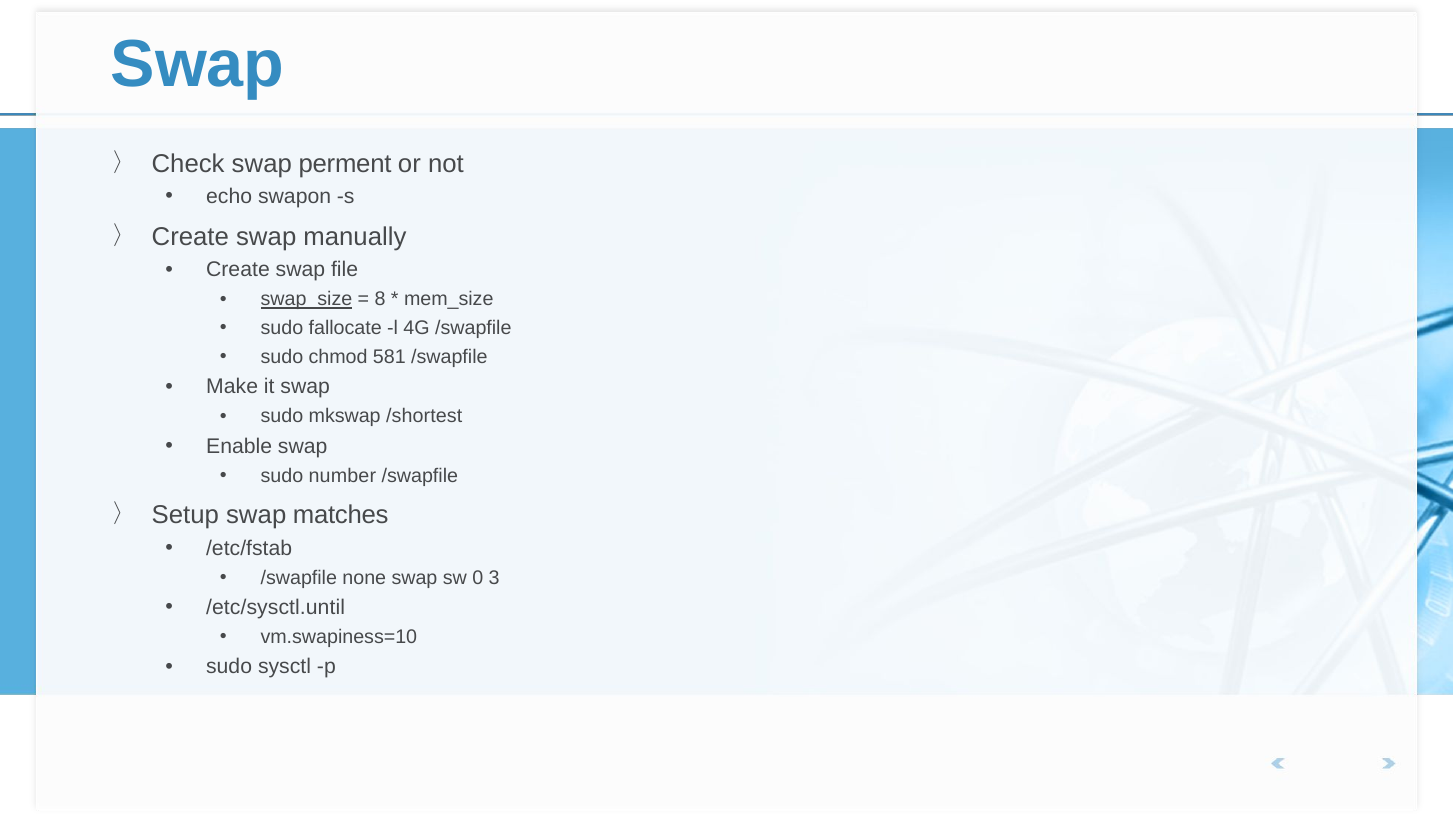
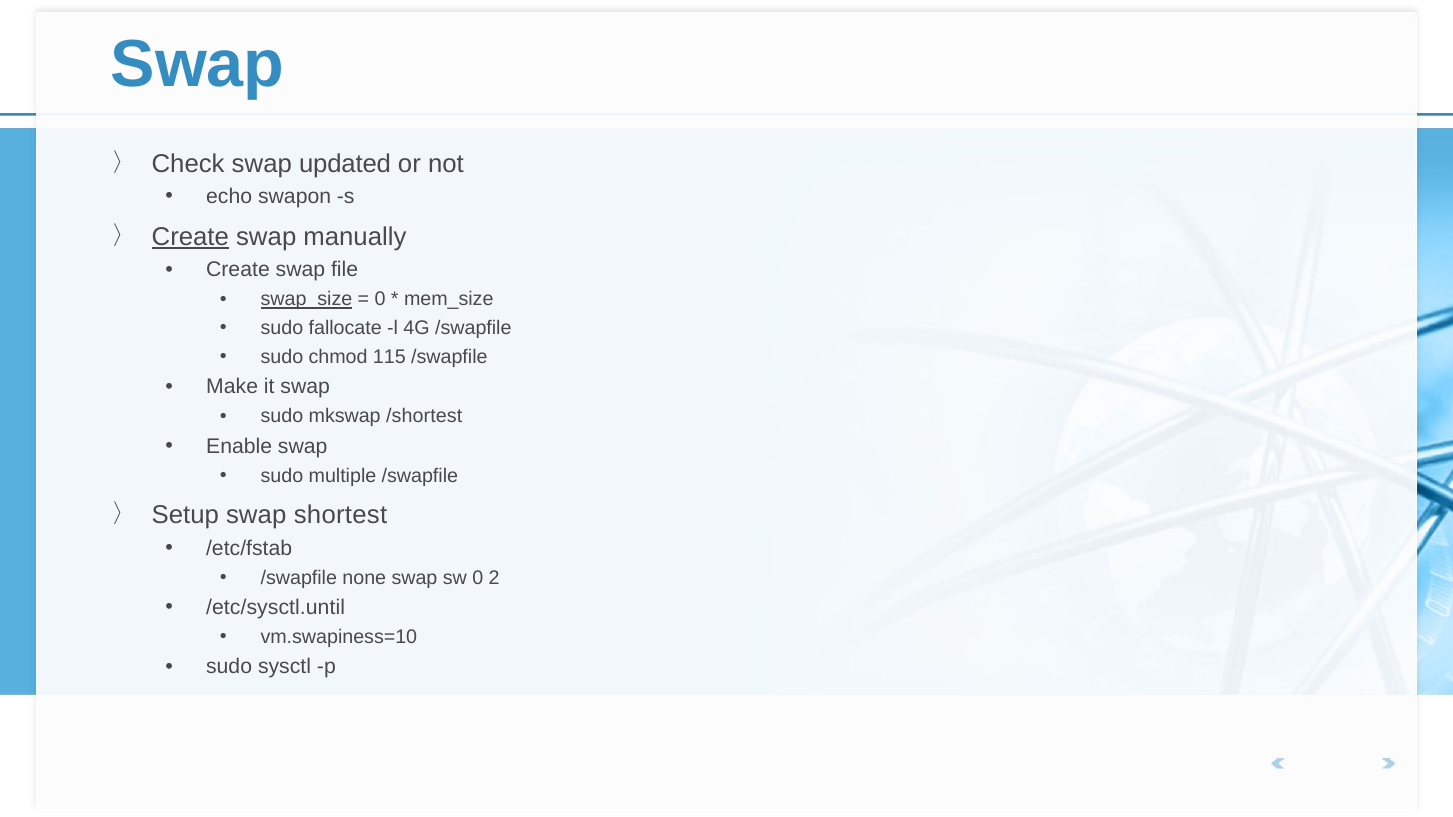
perment: perment -> updated (345, 164)
Create underline: none -> present (190, 237)
8: 8 -> 0 (380, 300)
581: 581 -> 115 (389, 357)
number: number -> multiple (342, 476)
matches: matches -> shortest (340, 515)
3: 3 -> 2 (494, 578)
